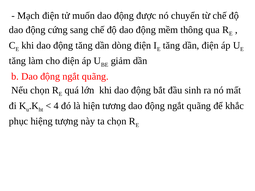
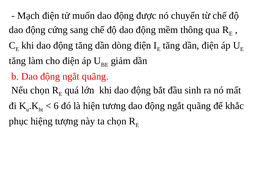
4: 4 -> 6 (56, 106)
